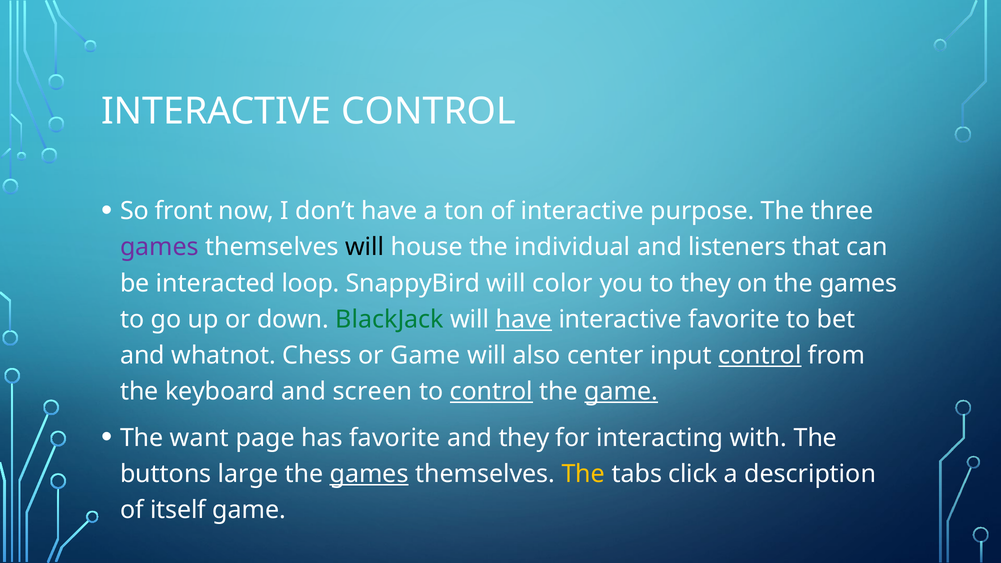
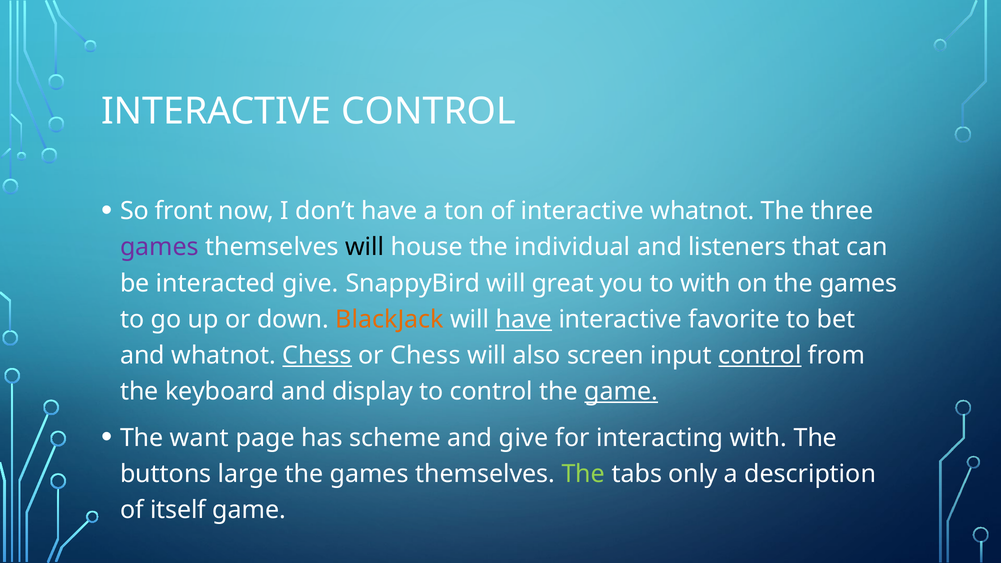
interactive purpose: purpose -> whatnot (702, 211)
interacted loop: loop -> give (310, 283)
color: color -> great (563, 283)
to they: they -> with (705, 283)
BlackJack colour: green -> orange (390, 319)
Chess underline: none -> present (317, 355)
or Game: Game -> Chess (425, 355)
center: center -> screen (605, 355)
screen: screen -> display (373, 391)
control underline: present -> none (491, 391)
has favorite: favorite -> scheme (395, 438)
and they: they -> give (524, 438)
games underline: present -> none (369, 474)
The colour: yellow -> light green (583, 474)
click: click -> only (693, 474)
